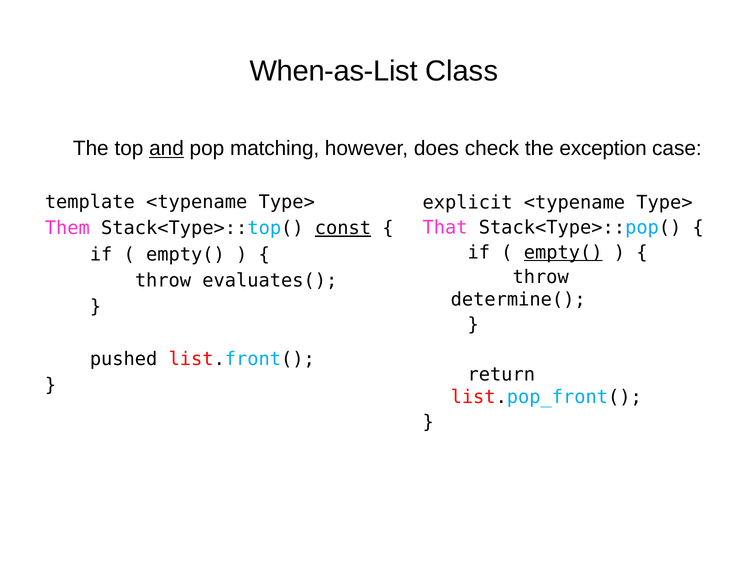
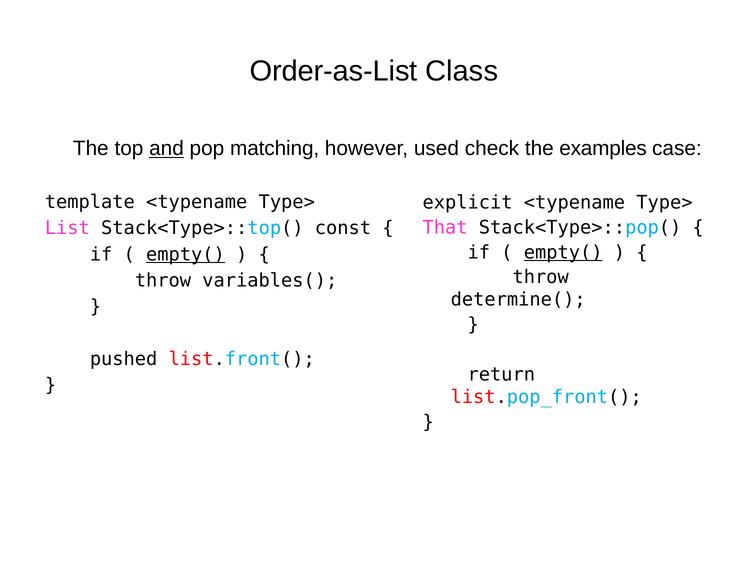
When-as-List: When-as-List -> Order-as-List (334, 71)
does: does -> used (436, 149)
exception: exception -> examples (603, 149)
Them: Them -> List (67, 228)
const underline: present -> none (343, 228)
empty( underline: none -> present (185, 254)
evaluates(: evaluates( -> variables( (270, 281)
